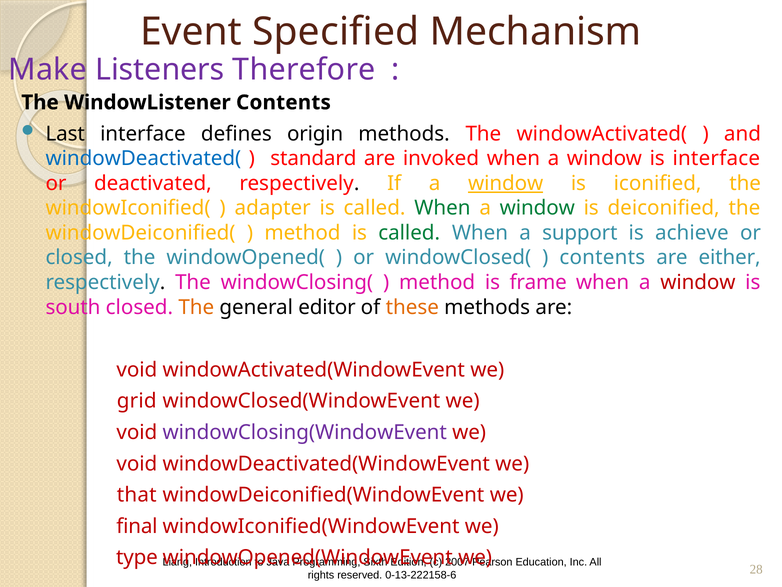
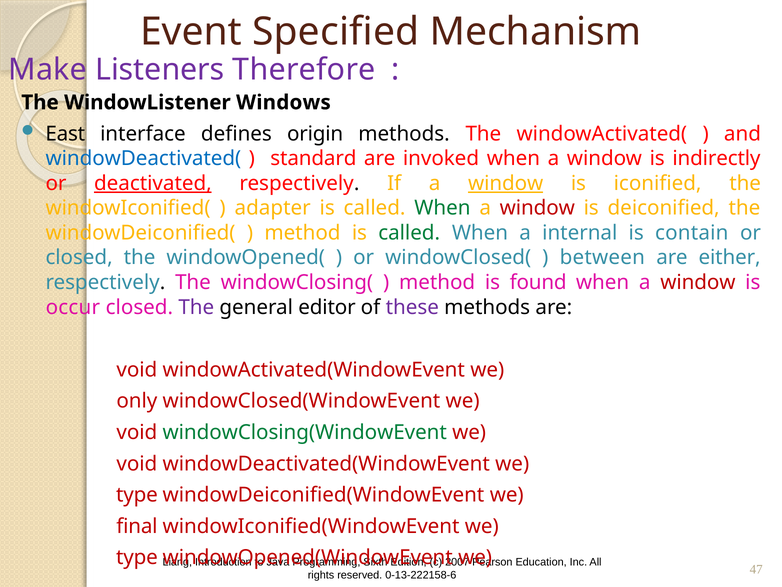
WindowListener Contents: Contents -> Windows (283, 102)
Last: Last -> East (65, 134)
is interface: interface -> indirectly (716, 158)
deactivated underline: none -> present (153, 183)
window colour: green -> red (537, 208)
support: support -> internal (580, 233)
achieve: achieve -> contain (692, 233)
contents: contents -> between (602, 257)
frame: frame -> found (538, 282)
south: south -> occur (73, 307)
The colour: orange -> purple (196, 307)
these colour: orange -> purple (412, 307)
grid: grid -> only (137, 401)
windowClosing(WindowEvent colour: purple -> green (305, 432)
that: that -> type (137, 495)
28: 28 -> 47 (756, 569)
